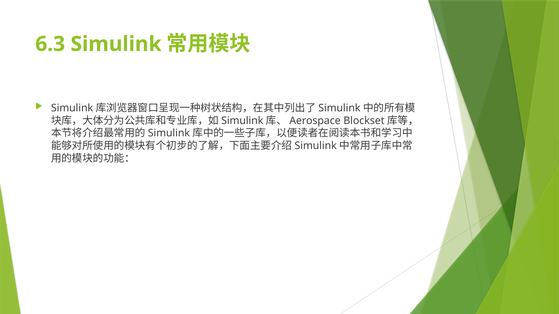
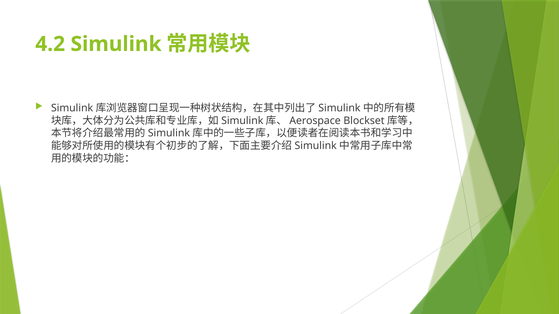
6.3: 6.3 -> 4.2 (50, 44)
